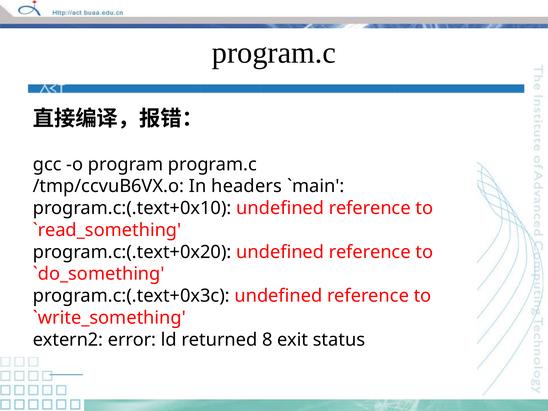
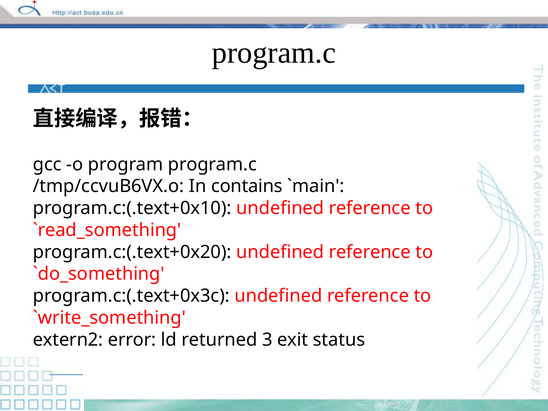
headers: headers -> contains (247, 186)
8: 8 -> 3 (267, 340)
